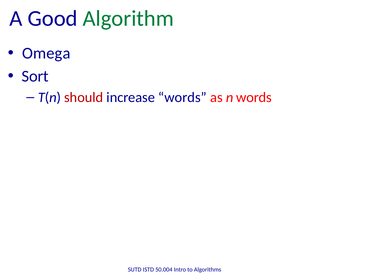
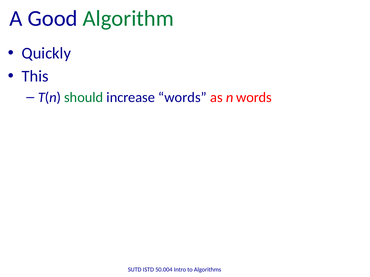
Omega: Omega -> Quickly (46, 53)
Sort: Sort -> This (35, 76)
should colour: red -> green (84, 98)
